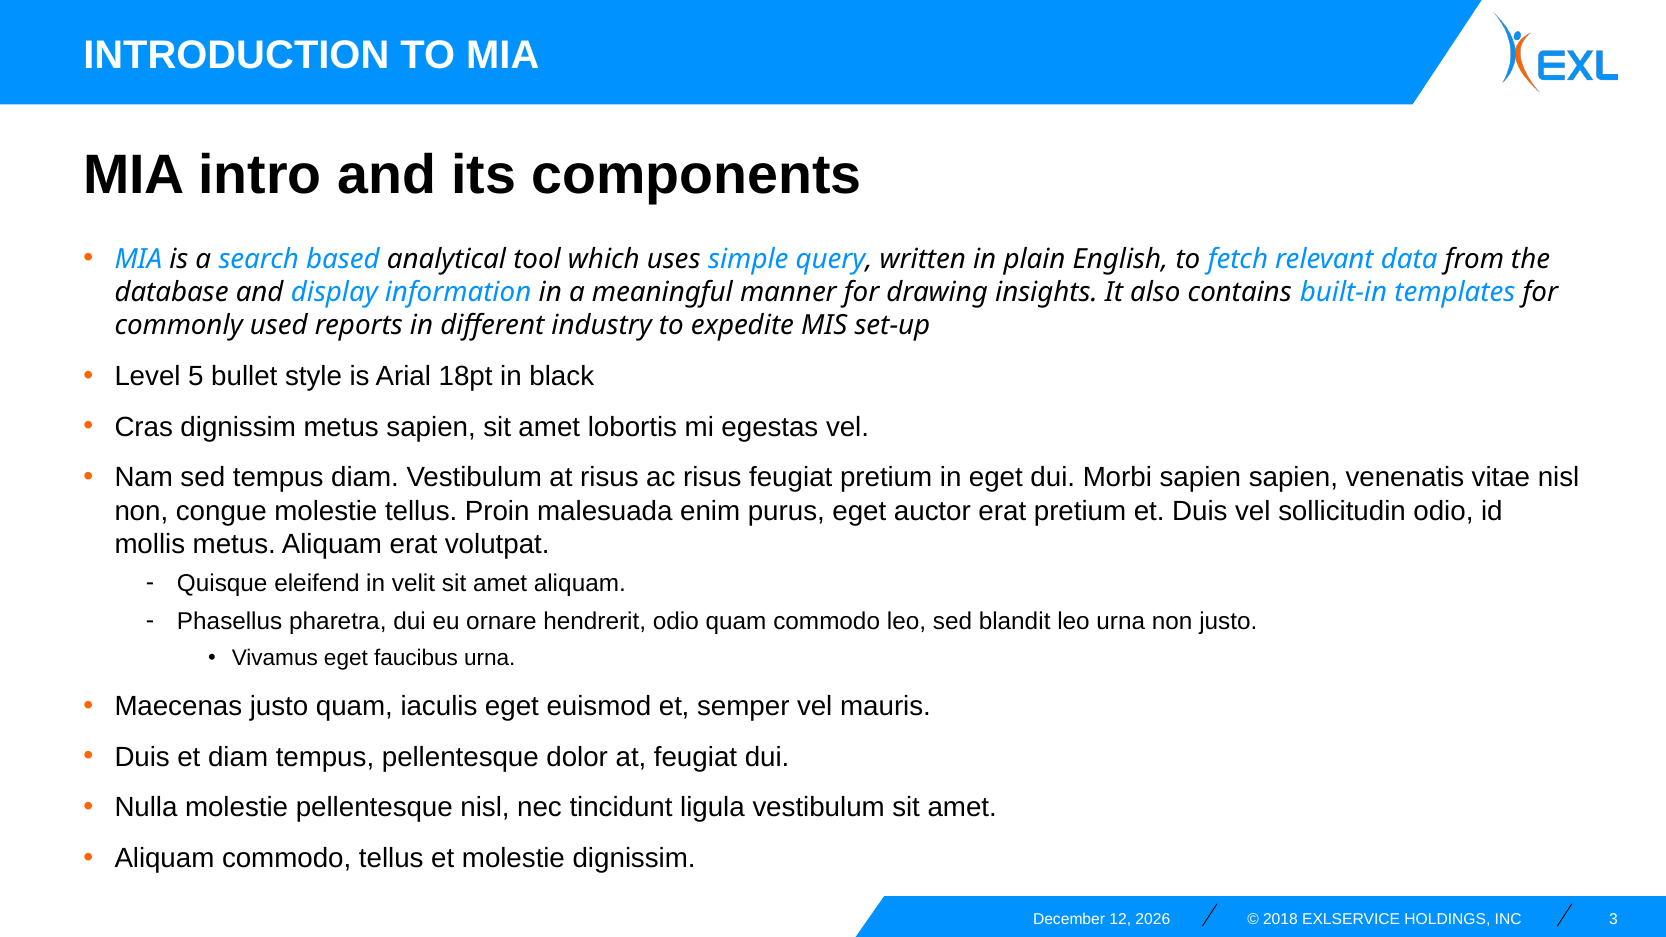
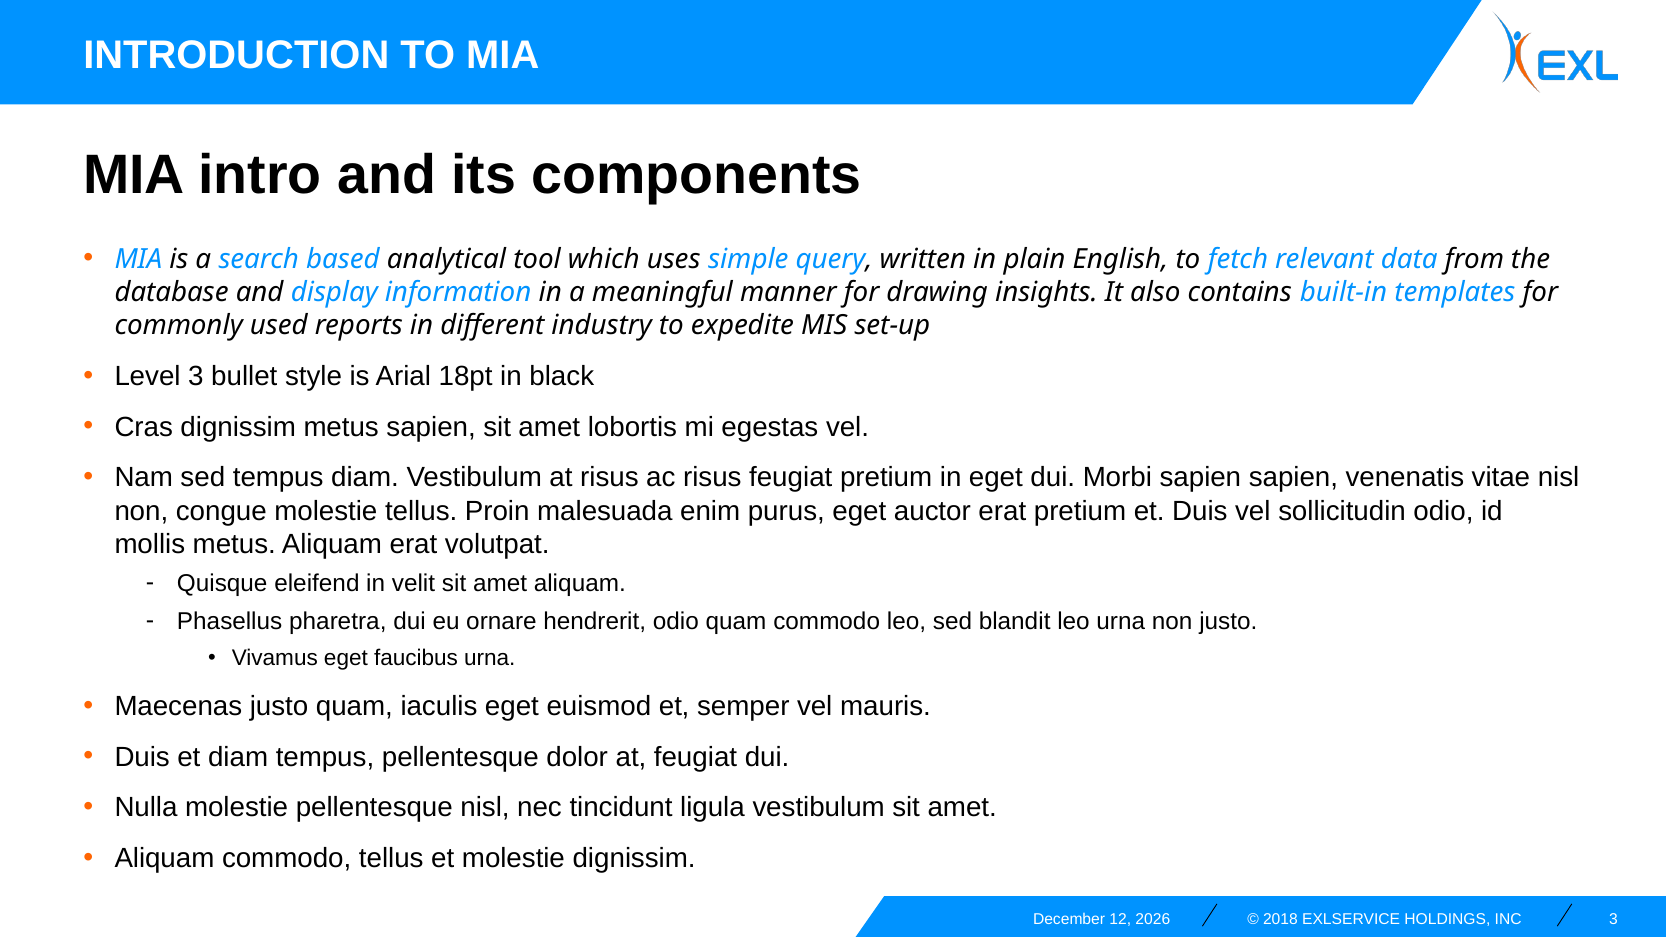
Level 5: 5 -> 3 (196, 376)
